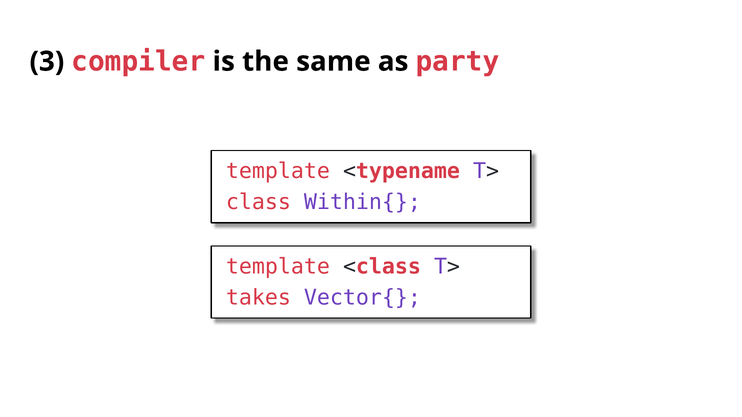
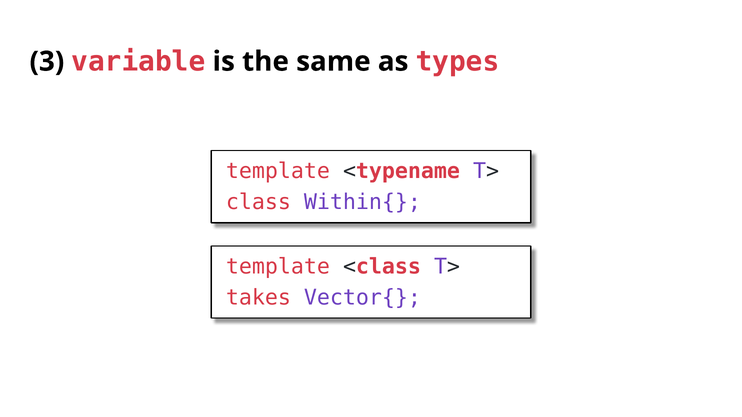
compiler: compiler -> variable (138, 62)
party: party -> types (457, 62)
